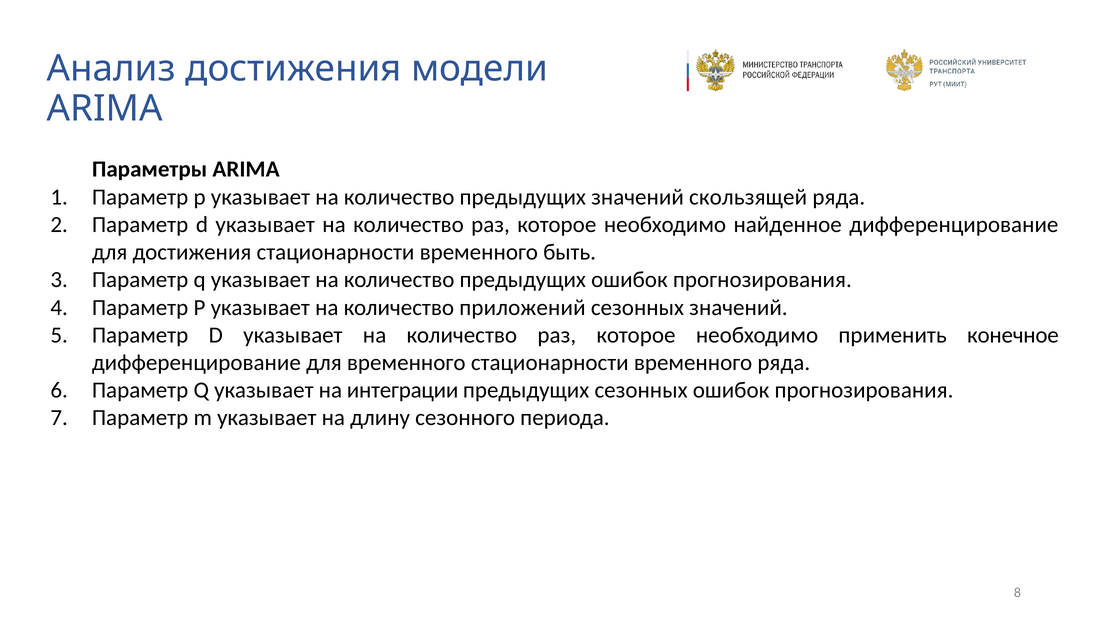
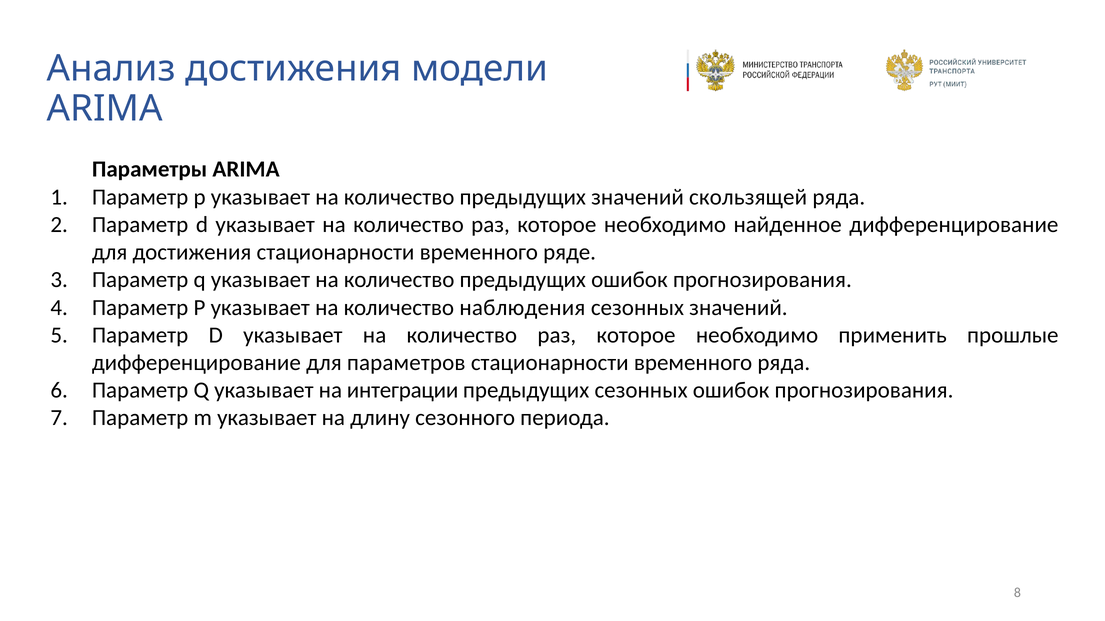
быть: быть -> ряде (570, 252)
приложений: приложений -> наблюдения (522, 308)
конечное: конечное -> прошлые (1013, 335)
для временного: временного -> параметров (406, 363)
